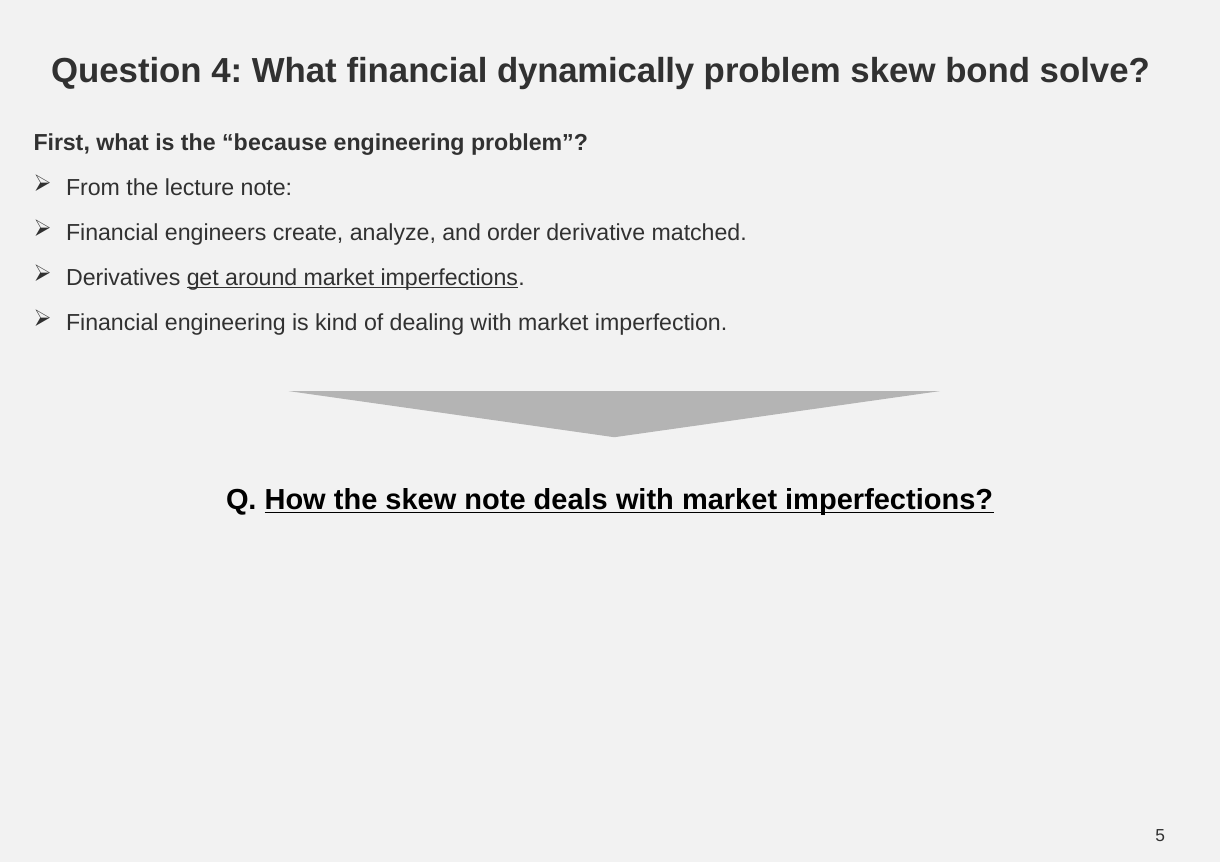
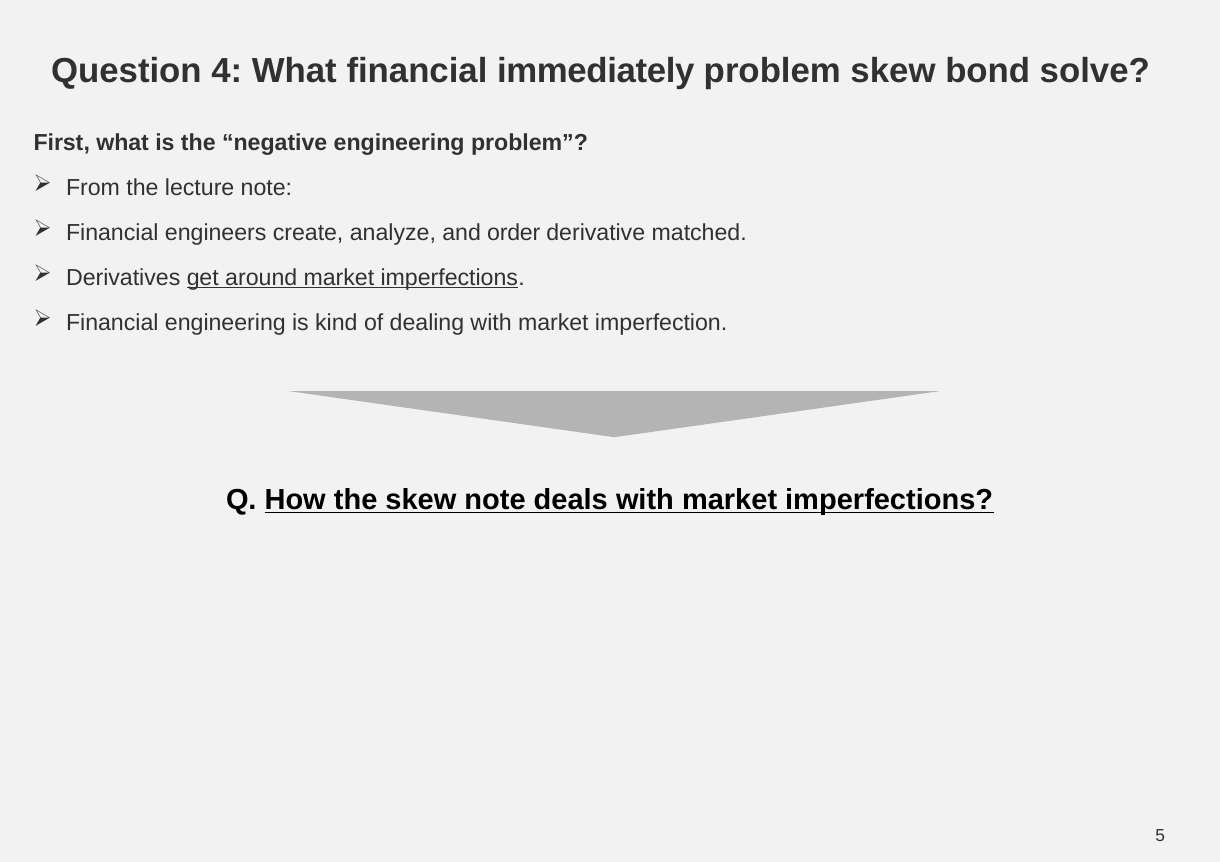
dynamically: dynamically -> immediately (596, 71)
because: because -> negative (275, 143)
